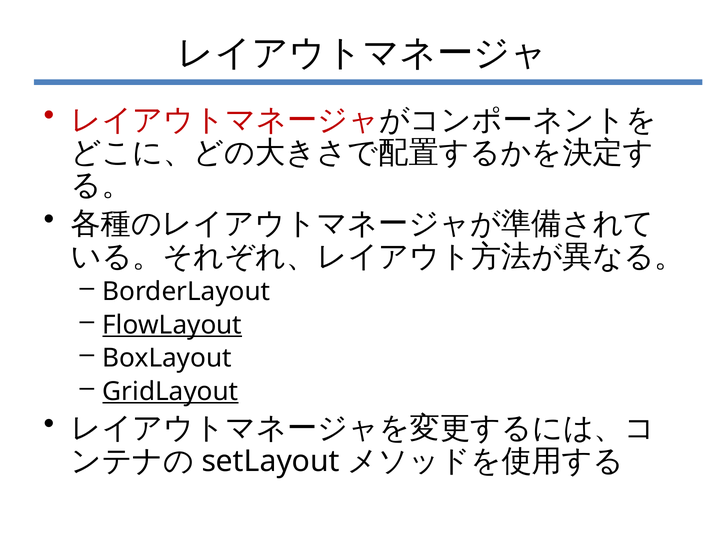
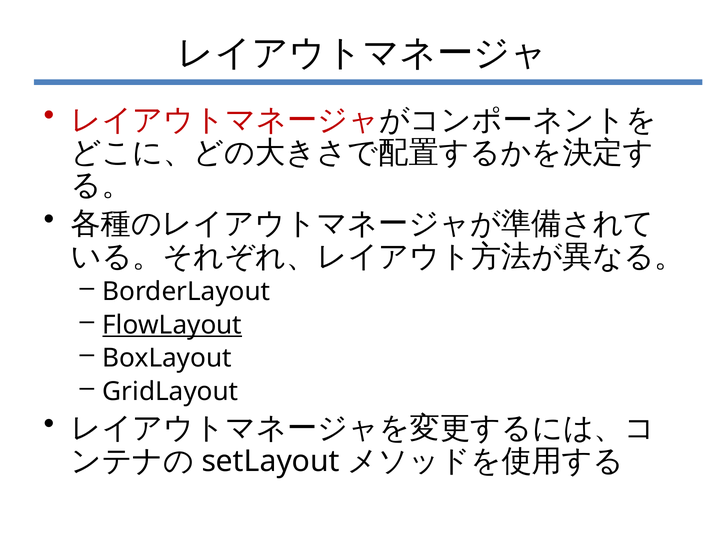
GridLayout underline: present -> none (170, 391)
